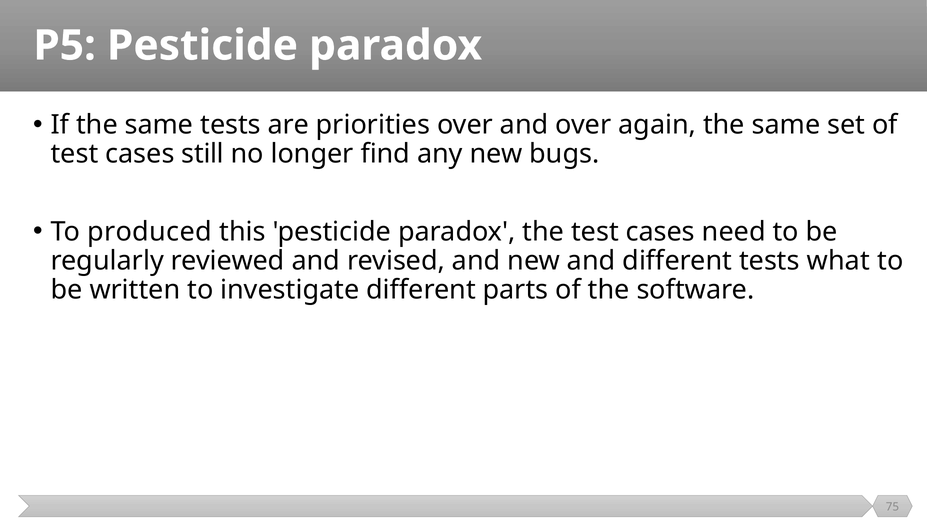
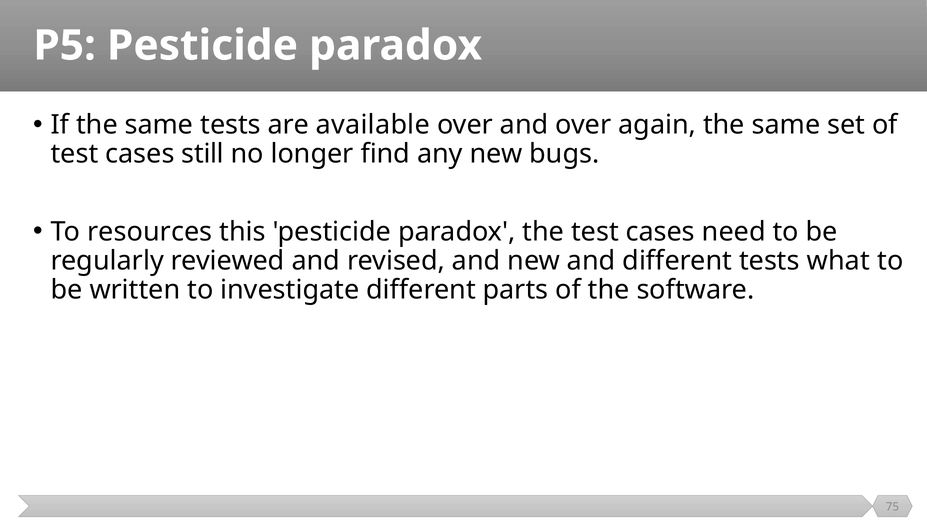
priorities: priorities -> available (373, 125)
produced: produced -> resources (150, 232)
